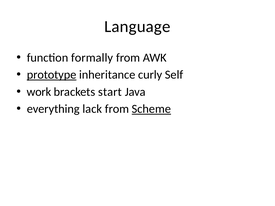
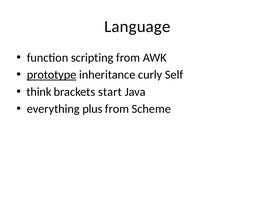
formally: formally -> scripting (92, 58)
work: work -> think (39, 92)
lack: lack -> plus (92, 109)
Scheme underline: present -> none (151, 109)
